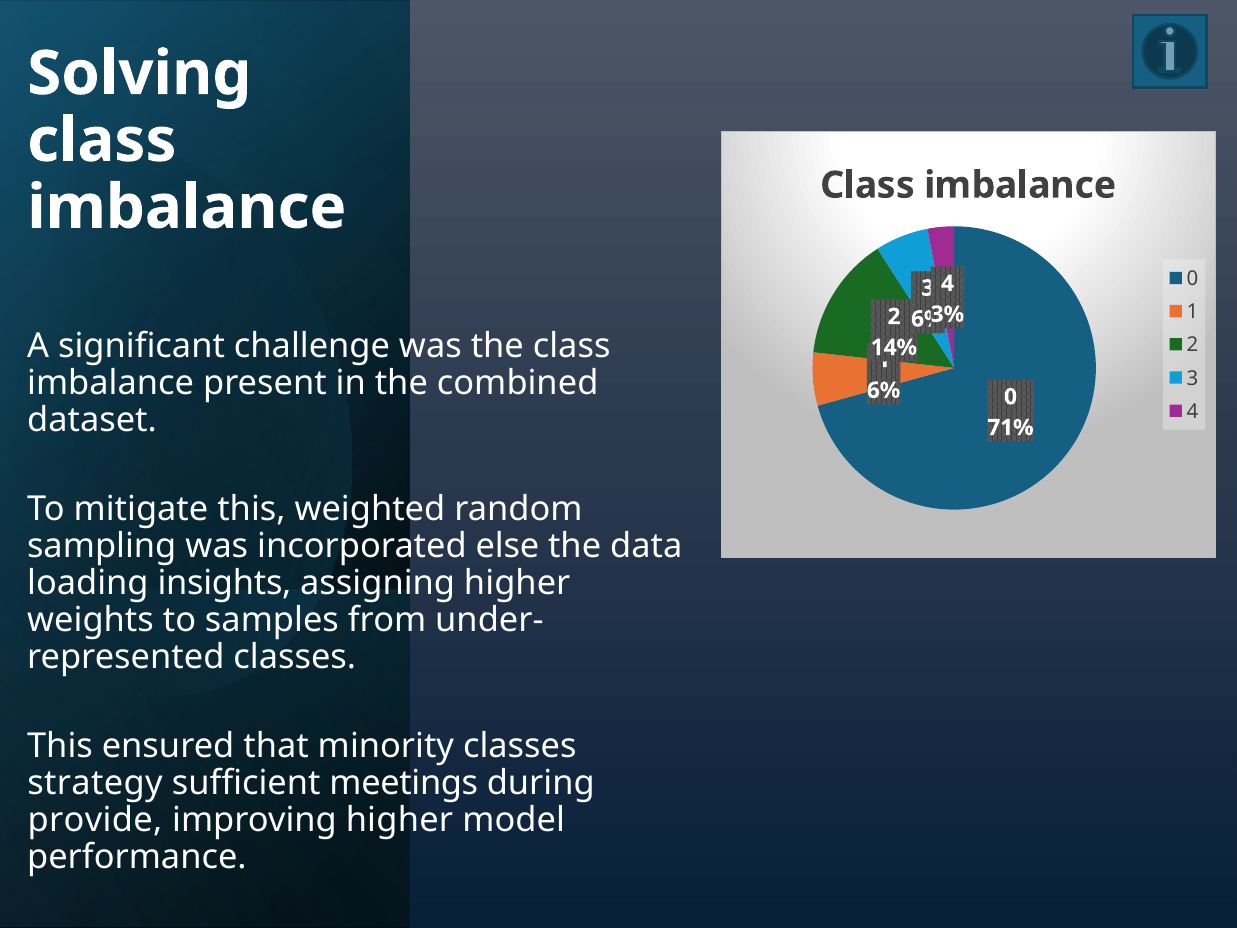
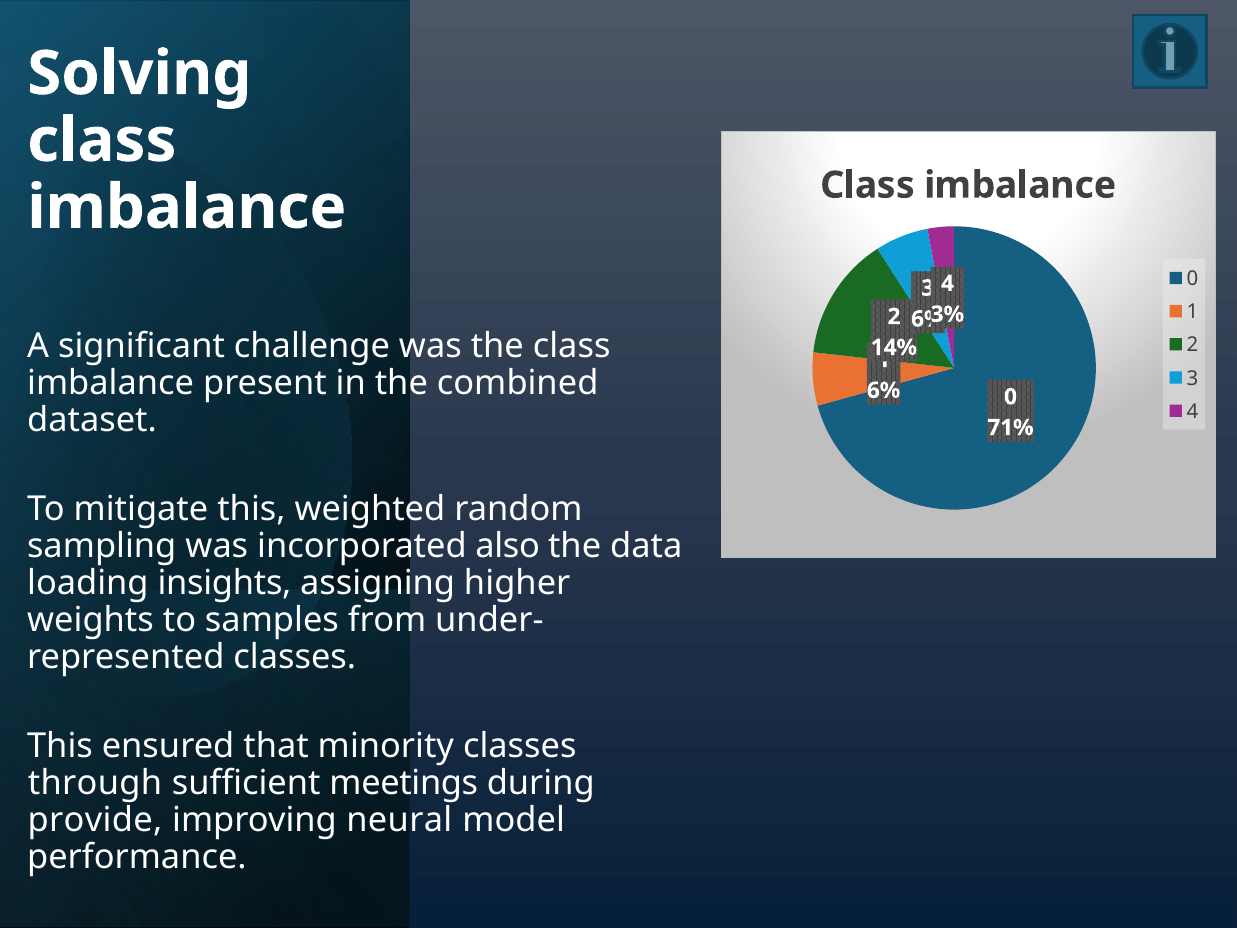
else: else -> also (508, 546)
strategy: strategy -> through (95, 783)
improving higher: higher -> neural (399, 820)
